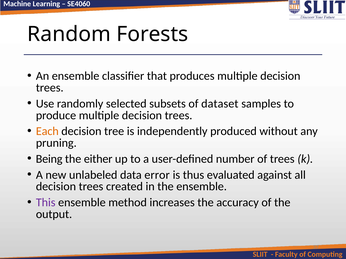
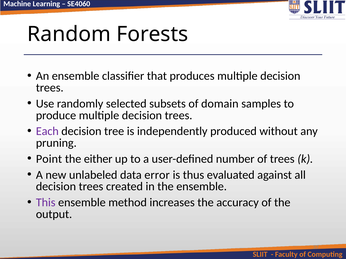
dataset: dataset -> domain (220, 104)
Each colour: orange -> purple (47, 132)
Being: Being -> Point (49, 159)
